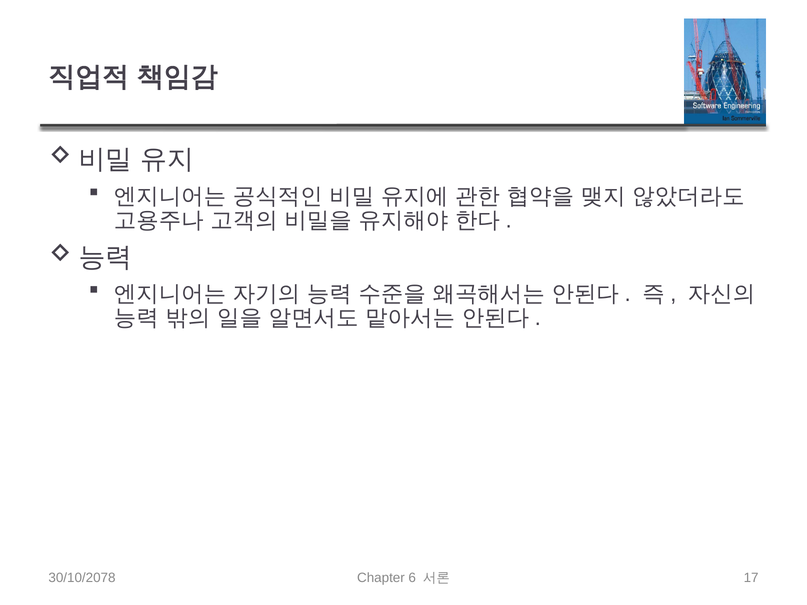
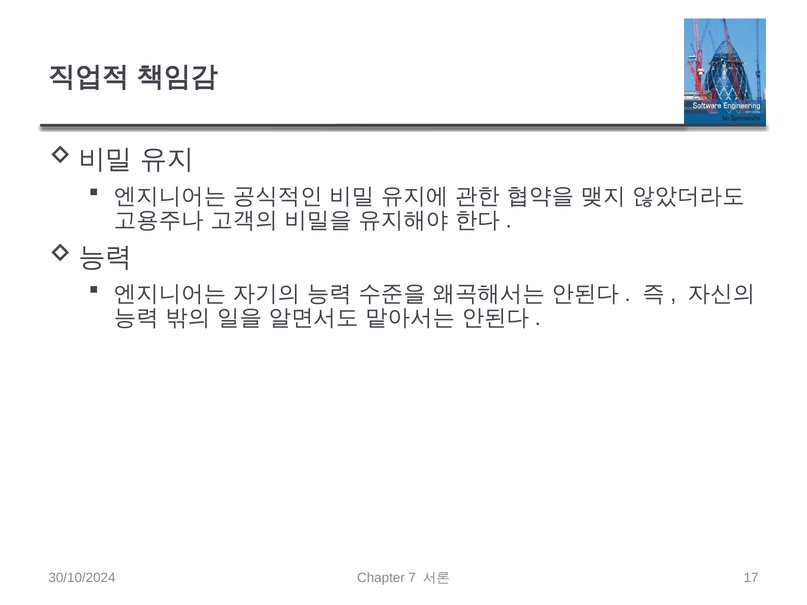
30/10/2078: 30/10/2078 -> 30/10/2024 (82, 578)
6: 6 -> 7 (412, 578)
